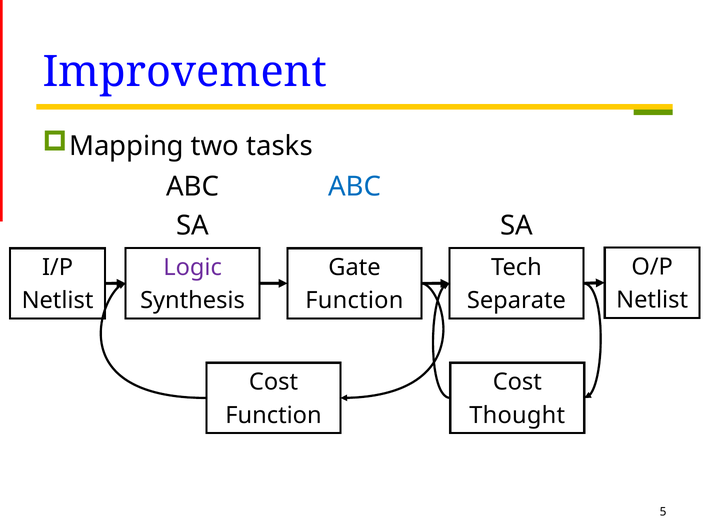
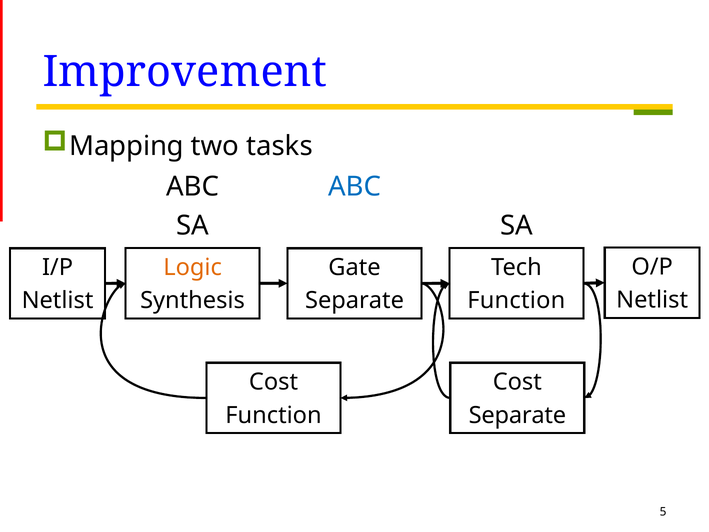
Logic colour: purple -> orange (193, 267)
Separate: Separate -> Function (516, 300)
Function: Function -> Separate (355, 301)
Thought: Thought -> Separate (517, 415)
